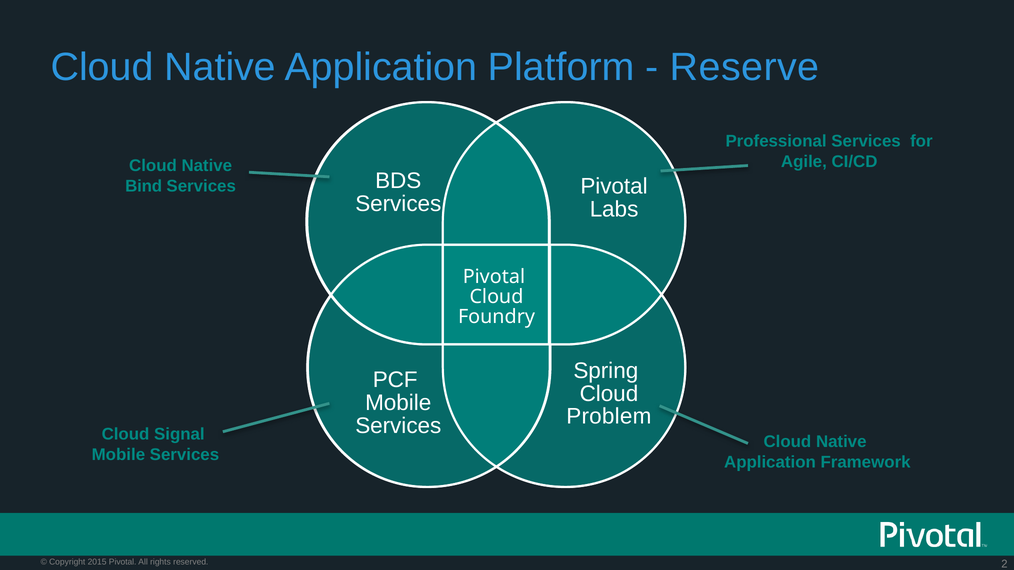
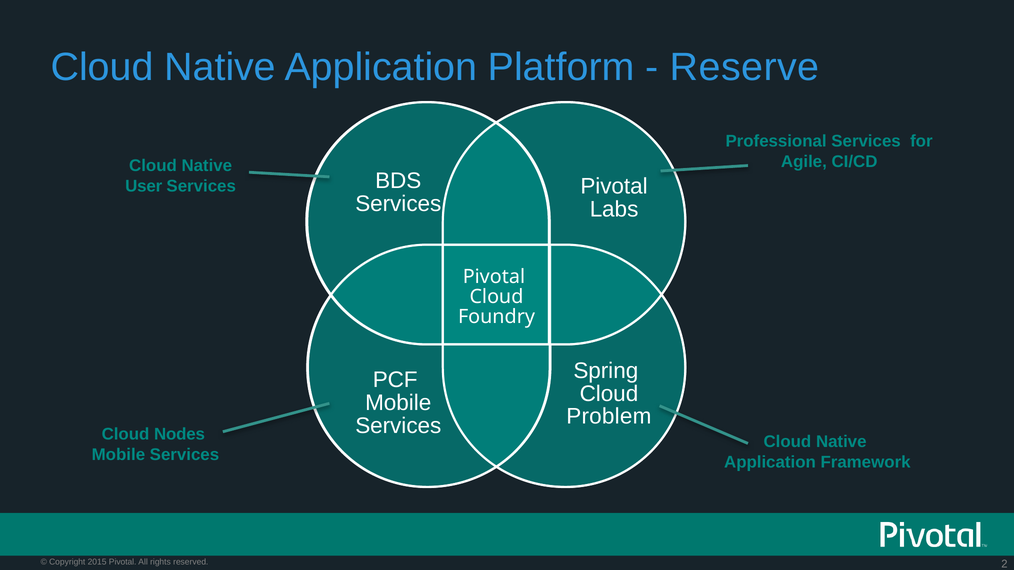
Bind: Bind -> User (144, 186)
Signal: Signal -> Nodes (179, 434)
